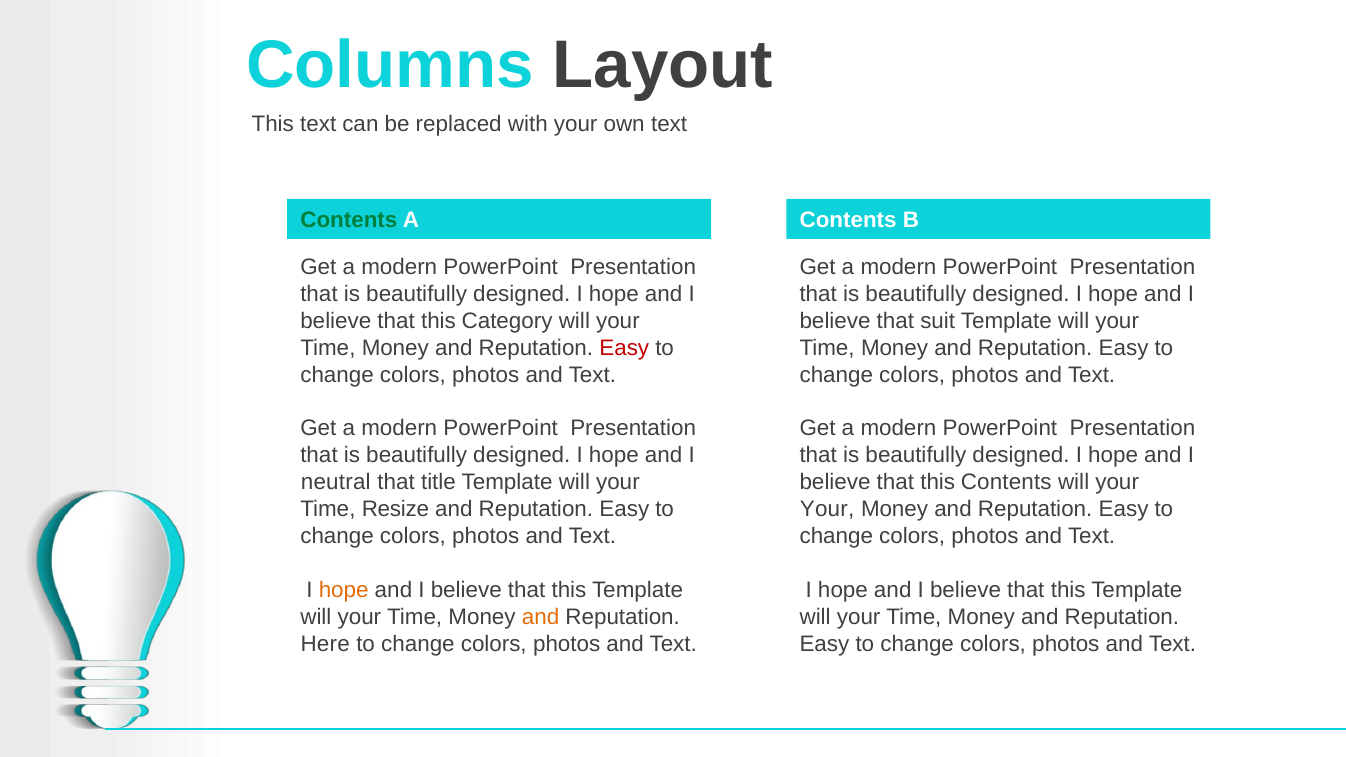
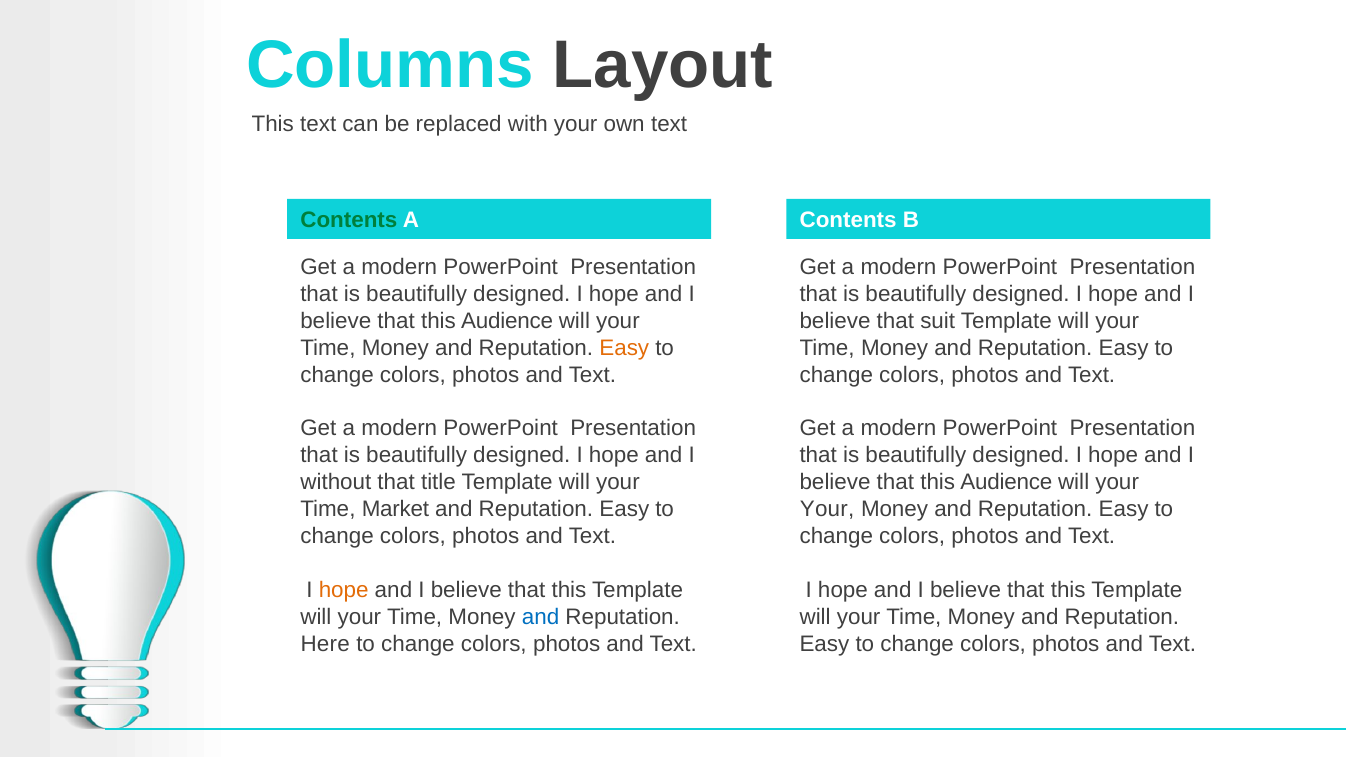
Category: Category -> Audience (507, 321)
Easy colour: red -> orange (624, 348)
neutral: neutral -> without (336, 483)
Contents: Contents -> Audience (1006, 483)
Resize: Resize -> Market (395, 509)
and colour: orange -> blue (541, 617)
